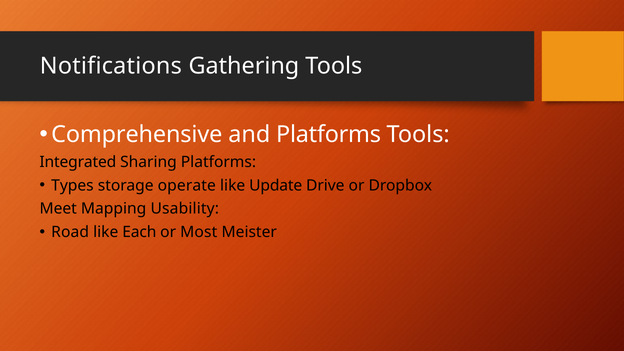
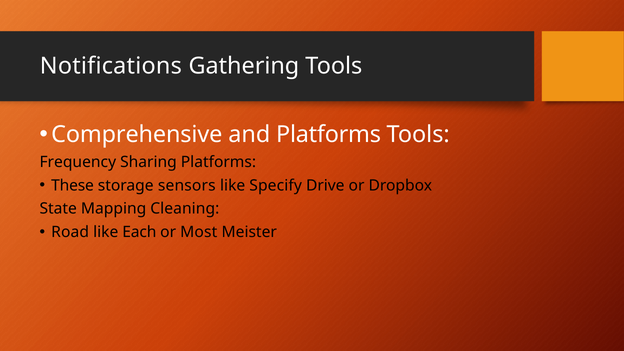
Integrated: Integrated -> Frequency (78, 162)
Types: Types -> These (73, 185)
operate: operate -> sensors (187, 185)
Update: Update -> Specify (276, 185)
Meet: Meet -> State (58, 209)
Usability: Usability -> Cleaning (185, 209)
